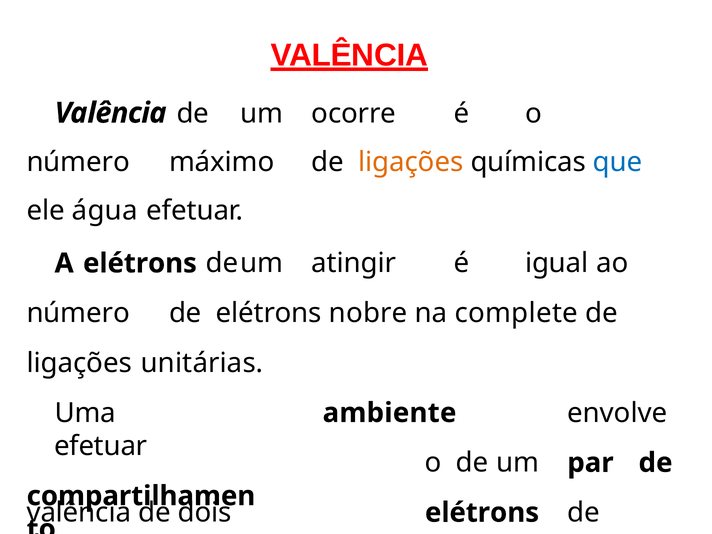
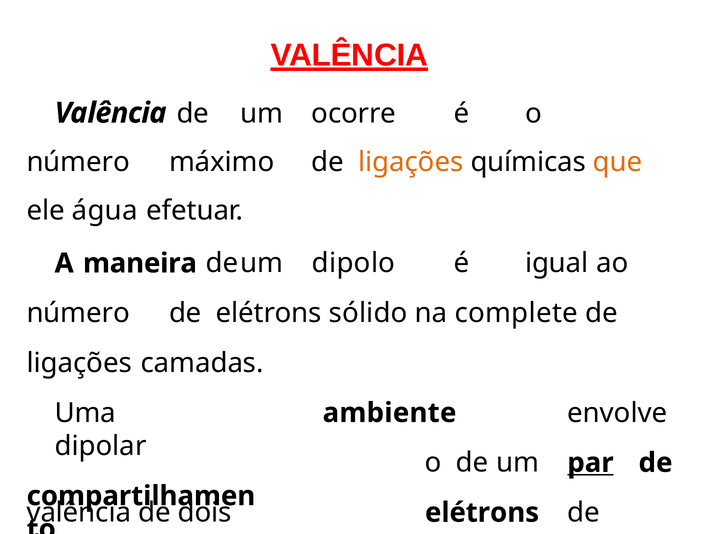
que colour: blue -> orange (618, 162)
A elétrons: elétrons -> maneira (140, 263)
atingir: atingir -> dipolo (354, 263)
nobre: nobre -> sólido (368, 313)
unitárias: unitárias -> camadas (202, 363)
efetuar: efetuar -> dipolar (100, 446)
par underline: none -> present (590, 463)
